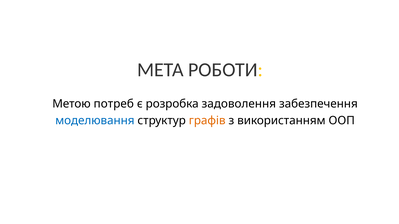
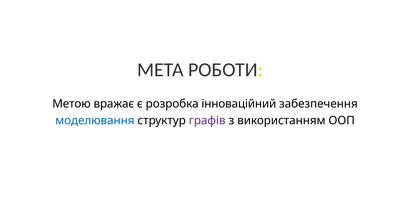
потреб: потреб -> вражає (114, 104)
задоволення: задоволення -> інноваційний (239, 104)
графів colour: orange -> purple (207, 121)
